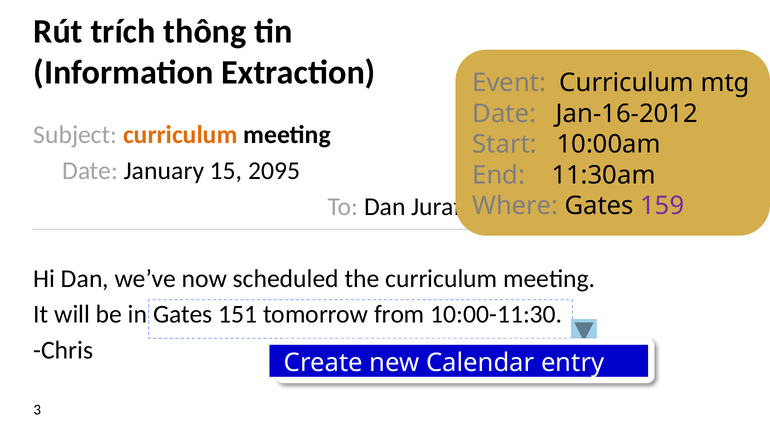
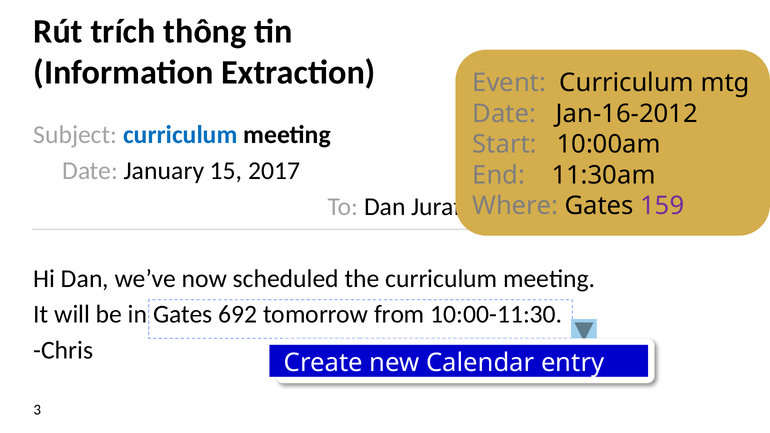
curriculum colour: orange -> blue (180, 135)
2095: 2095 -> 2017 (274, 171)
151: 151 -> 692 (238, 315)
